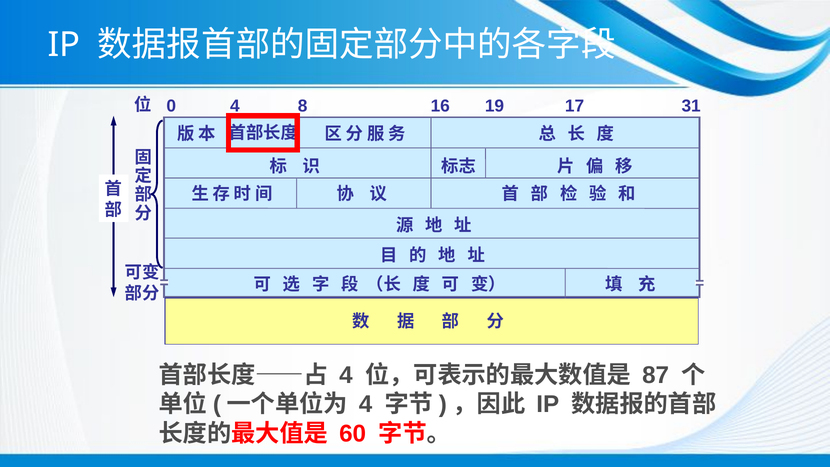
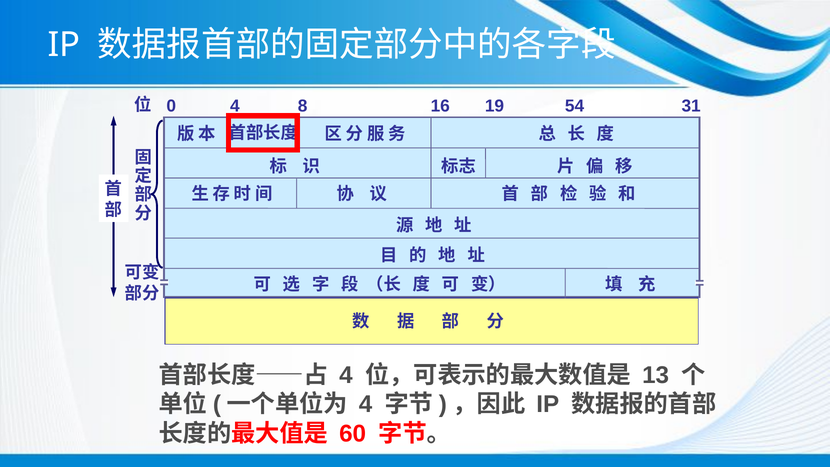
17: 17 -> 54 (575, 106)
87: 87 -> 13 (656, 375)
